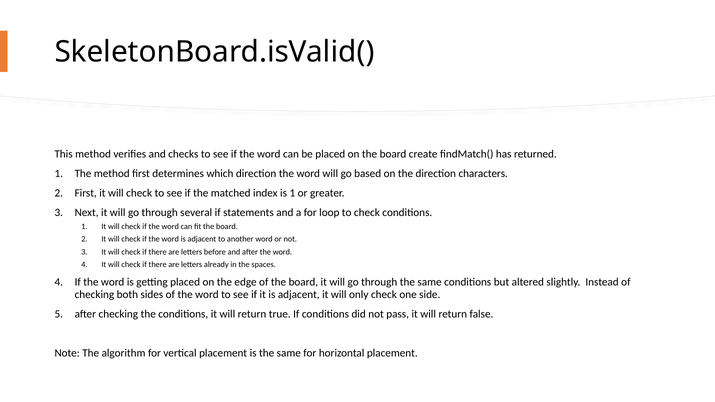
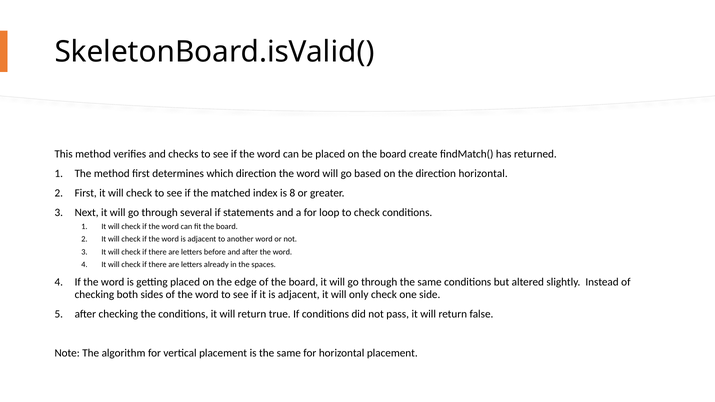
direction characters: characters -> horizontal (483, 173)
is 1: 1 -> 8 (292, 193)
